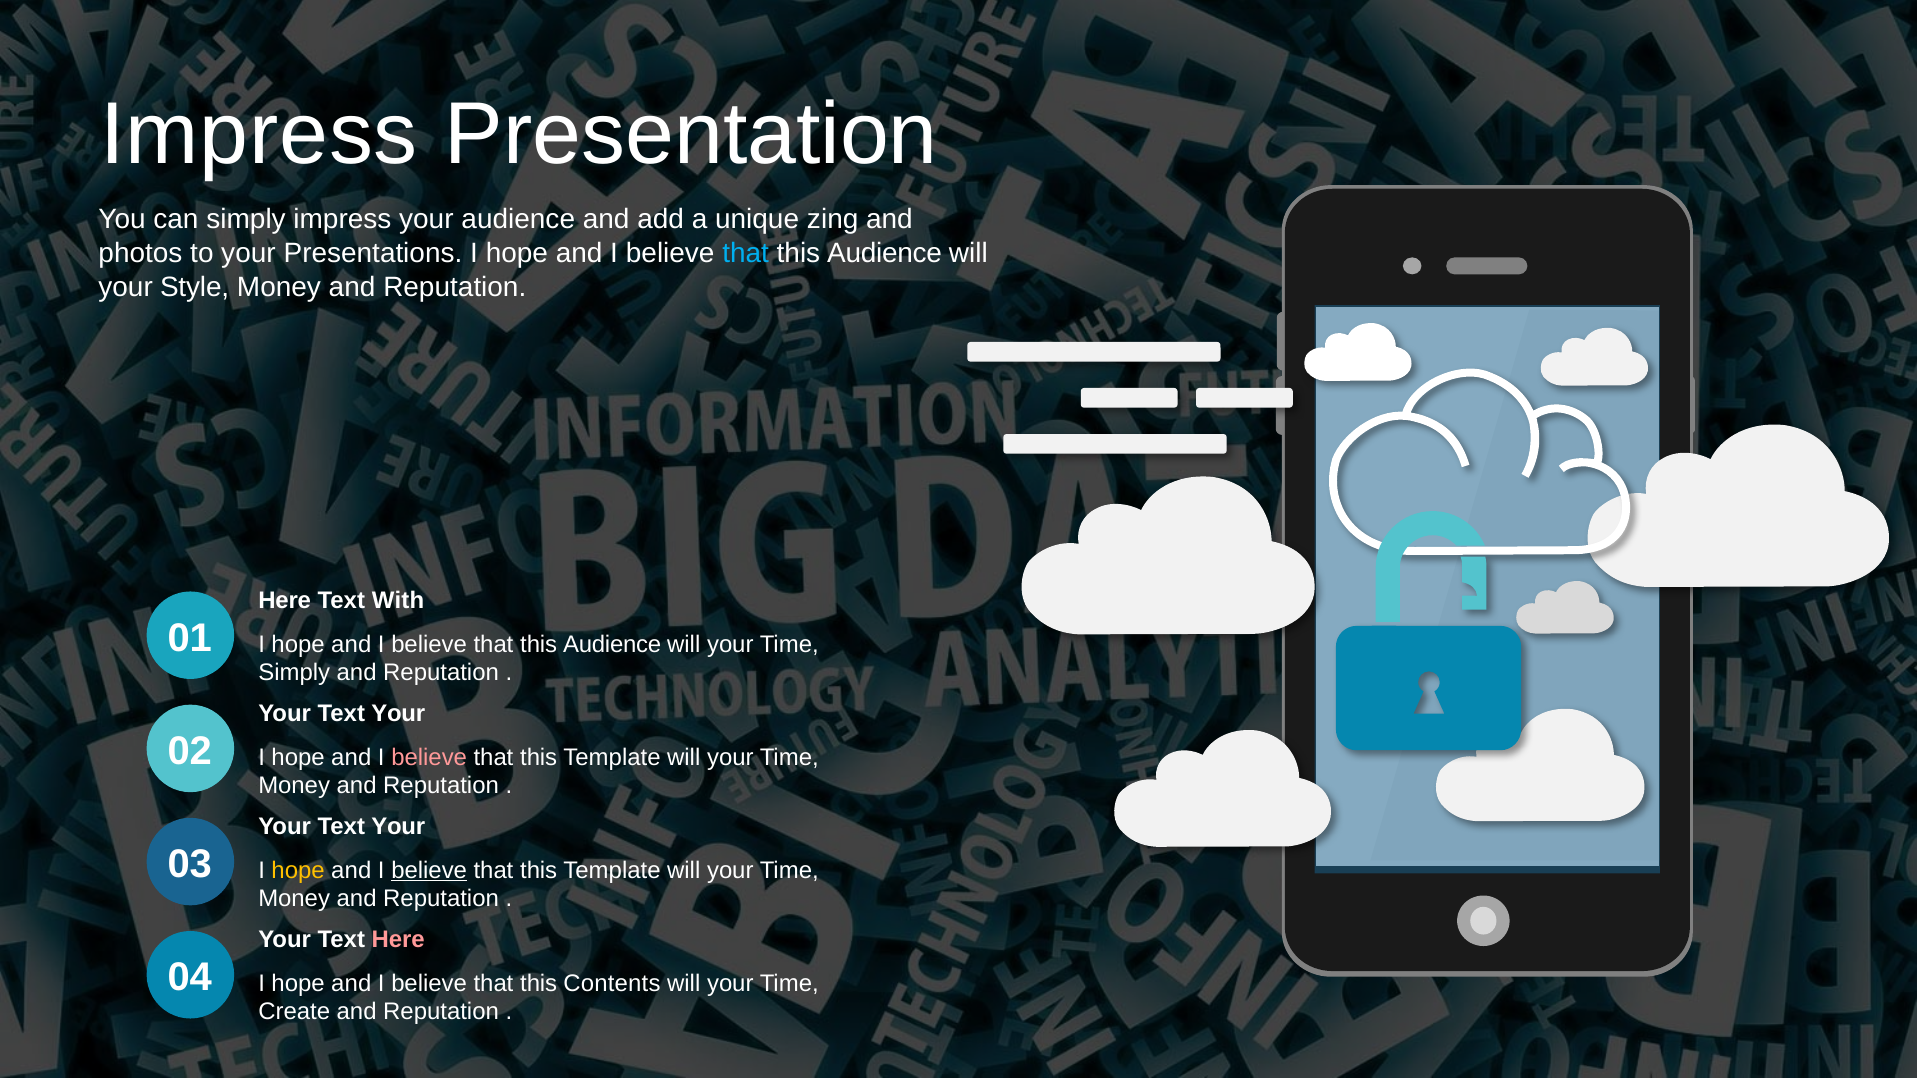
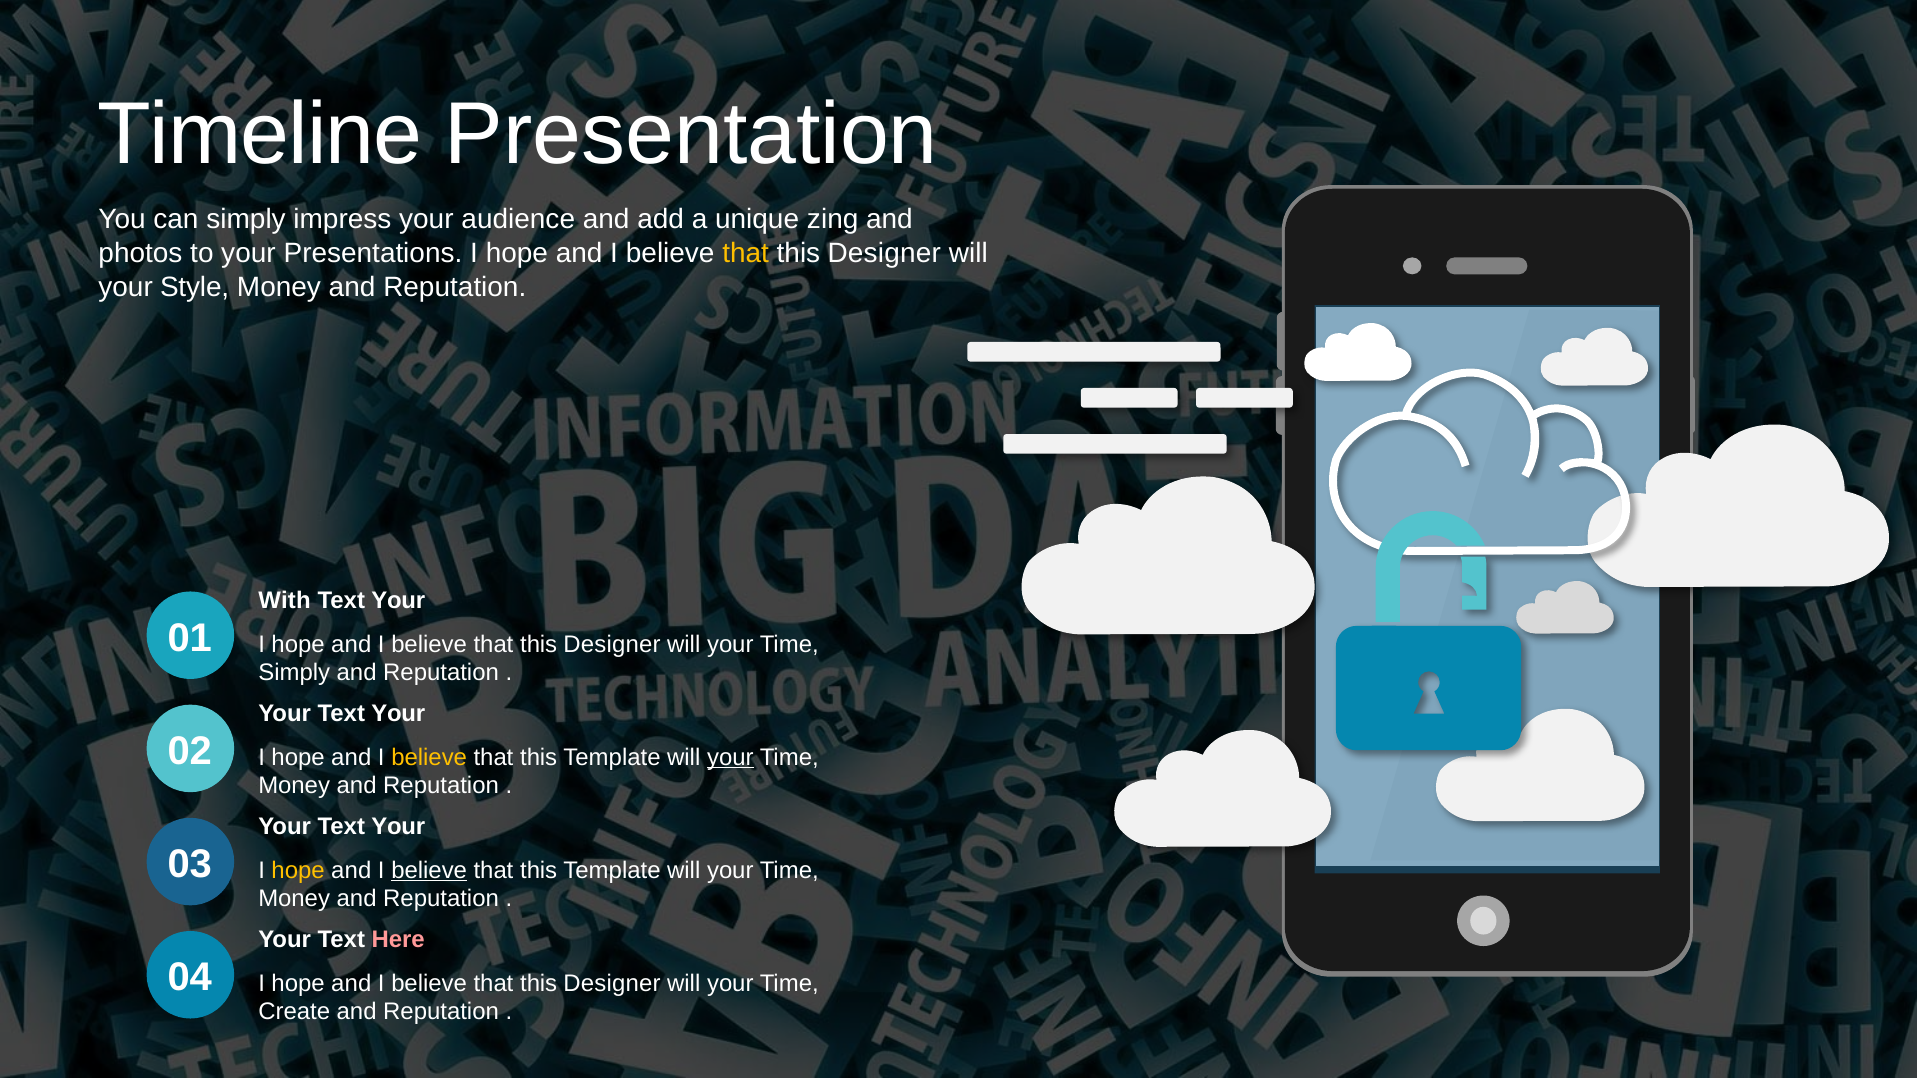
Impress: Impress -> Timeline (260, 135)
that colour: light blue -> yellow (746, 253)
Audience: Audience -> Designer (884, 253)
Here: Here -> With (284, 601)
With: With -> Your (398, 601)
Audience: Audience -> Designer (612, 645)
believe colour: pink -> yellow (429, 758)
your underline: none -> present (730, 758)
Contents: Contents -> Designer (612, 984)
